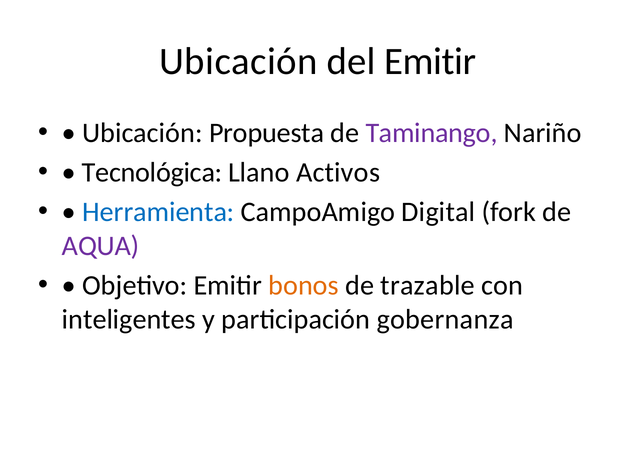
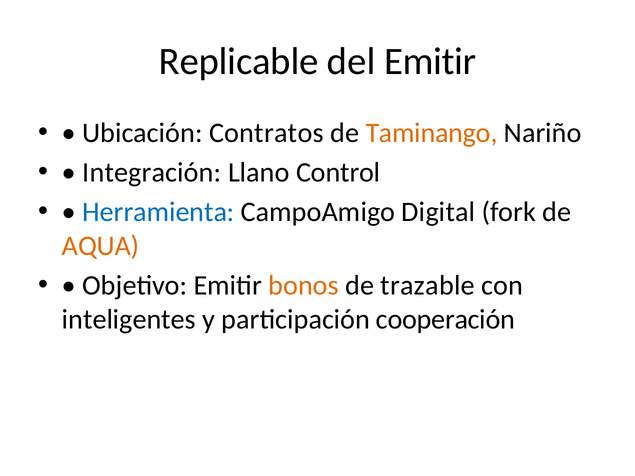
Ubicación: Ubicación -> Replicable (239, 61)
Propuesta: Propuesta -> Contratos (266, 133)
Taminango colour: purple -> orange (432, 133)
Tecnológica: Tecnológica -> Integración (152, 173)
Activos: Activos -> Control (338, 173)
AQUA colour: purple -> orange (101, 246)
gobernanza: gobernanza -> cooperación (446, 320)
